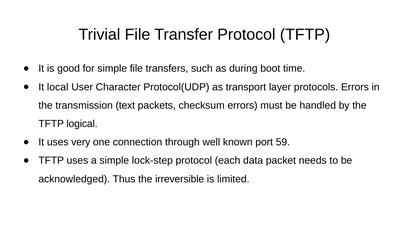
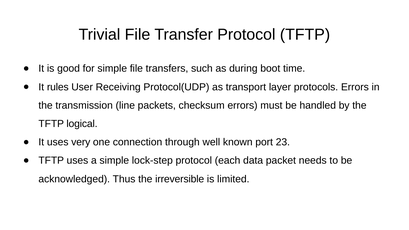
local: local -> rules (58, 87)
Character: Character -> Receiving (118, 87)
text: text -> line (125, 105)
59: 59 -> 23 (283, 142)
